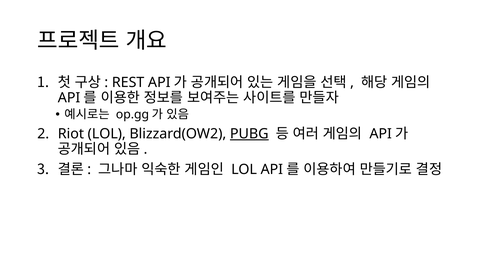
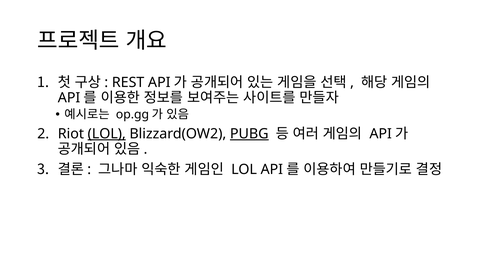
LOL underline: none -> present (107, 134)
